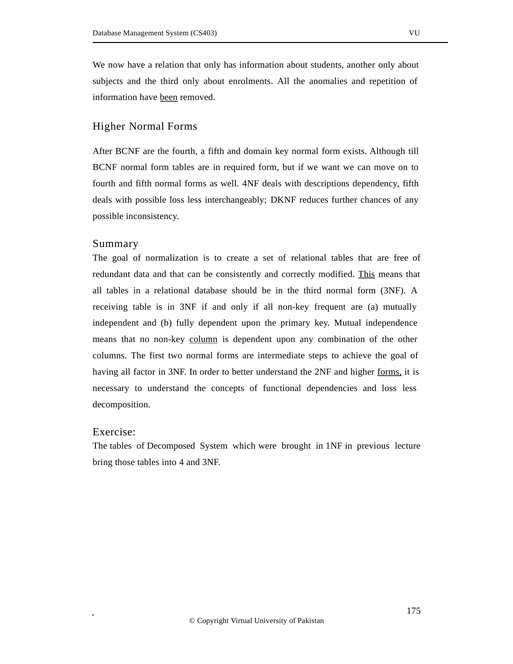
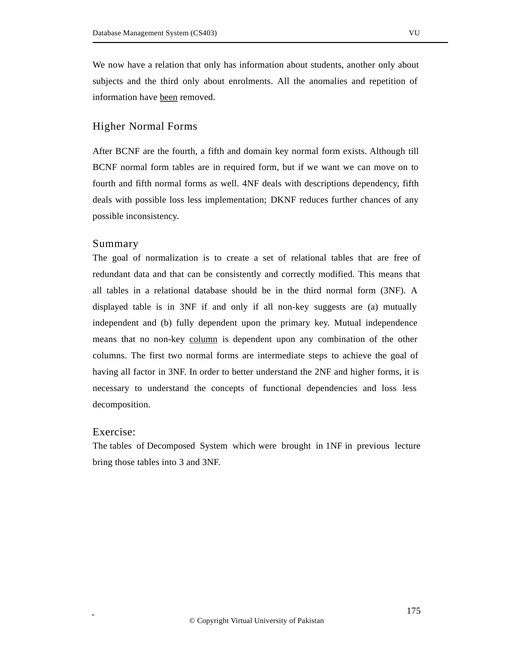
interchangeably: interchangeably -> implementation (236, 200)
This underline: present -> none (367, 274)
receiving: receiving -> displayed (110, 307)
frequent: frequent -> suggests (330, 307)
forms underline: present -> none (389, 372)
4: 4 -> 3 (182, 462)
